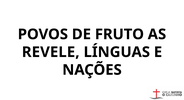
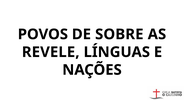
FRUTO: FRUTO -> SOBRE (119, 34)
